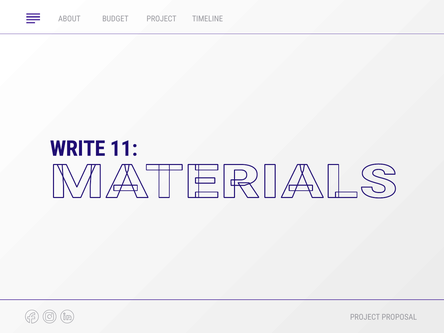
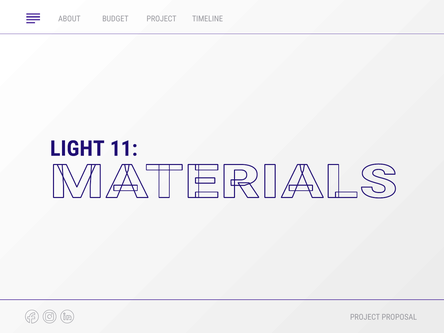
WRITE: WRITE -> LIGHT (77, 149)
